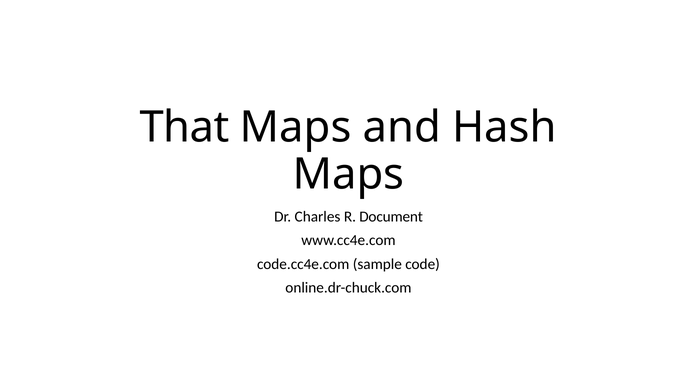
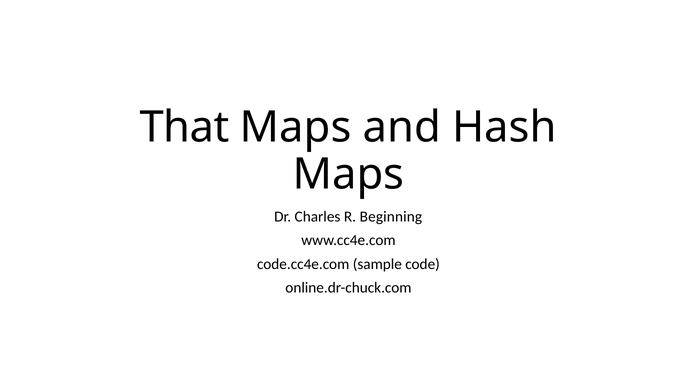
Document: Document -> Beginning (391, 217)
